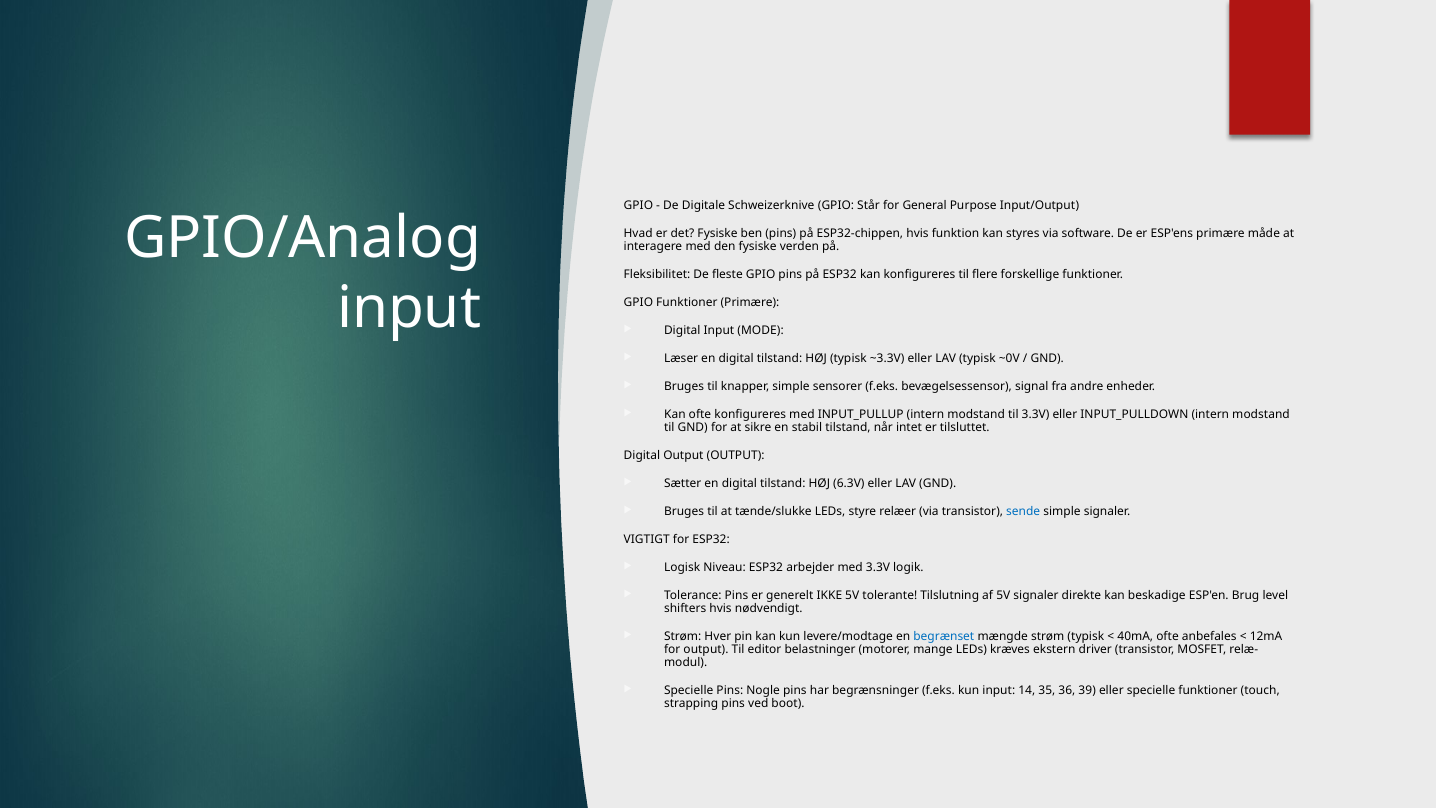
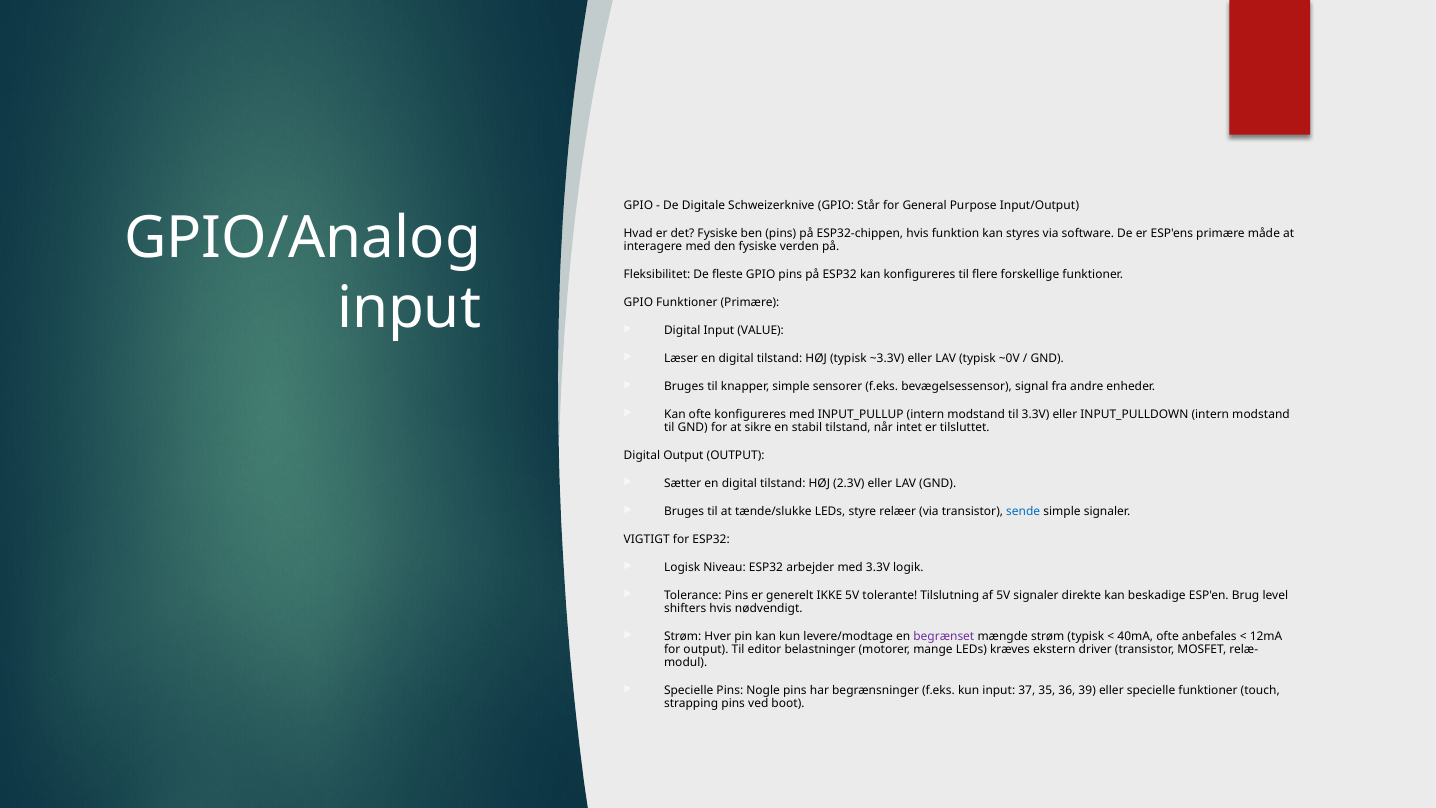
MODE: MODE -> VALUE (761, 331)
6.3V: 6.3V -> 2.3V (849, 484)
begrænset colour: blue -> purple (944, 637)
14: 14 -> 37 (1027, 691)
